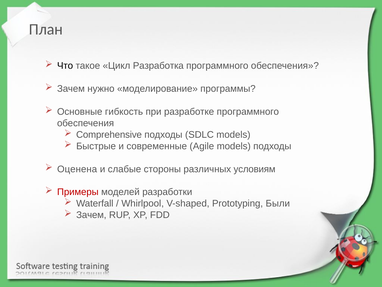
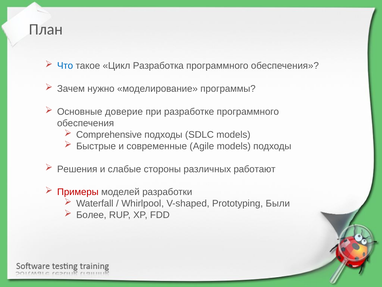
Что colour: black -> blue (65, 66)
гибкость: гибкость -> доверие (124, 112)
Оценена: Оценена -> Решения (77, 169)
условиям: условиям -> работают (255, 169)
Зачем: Зачем -> Более (91, 215)
